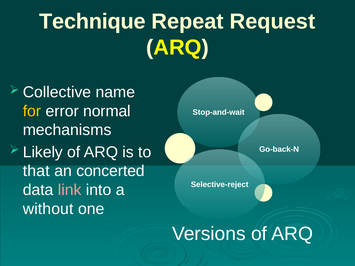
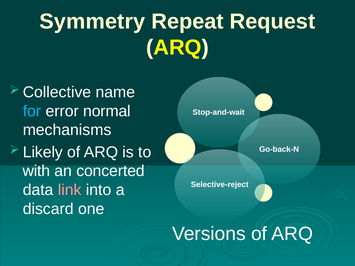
Technique: Technique -> Symmetry (92, 21)
for colour: yellow -> light blue (32, 111)
that: that -> with (36, 171)
without: without -> discard (48, 209)
